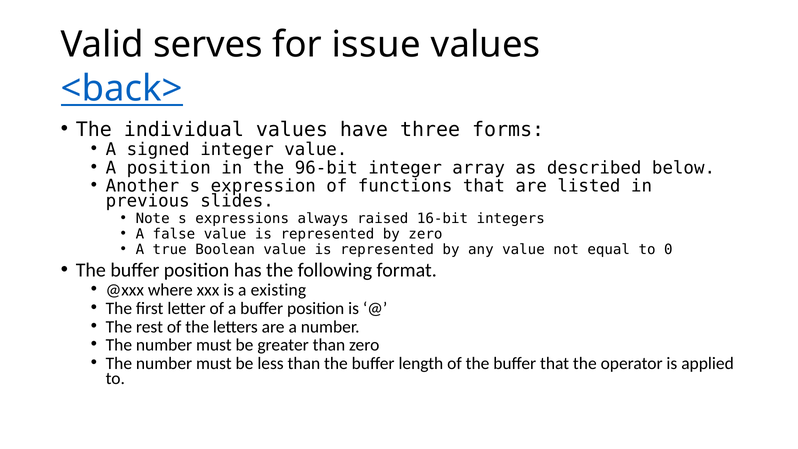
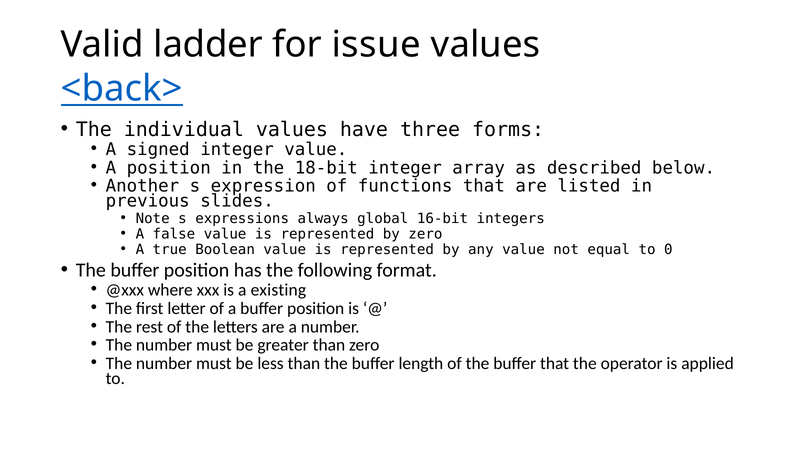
serves: serves -> ladder (208, 45)
96-bit: 96-bit -> 18-bit (326, 168)
raised: raised -> global (383, 218)
